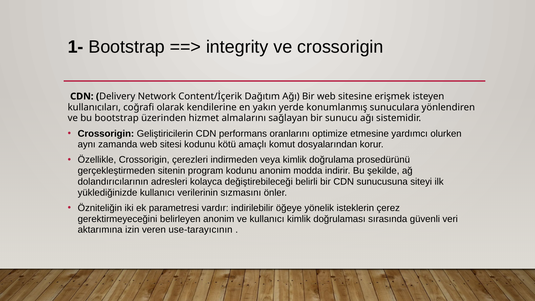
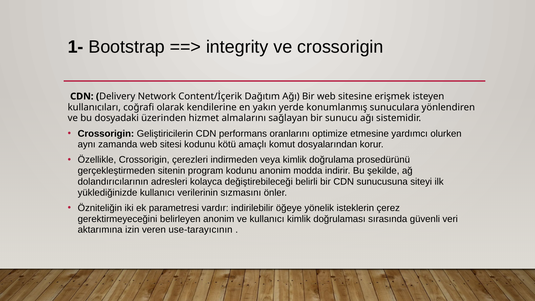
bu bootstrap: bootstrap -> dosyadaki (117, 118)
